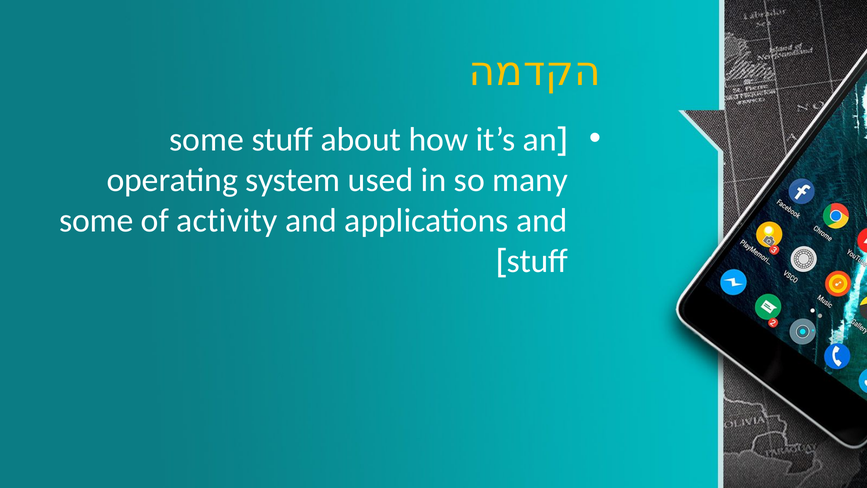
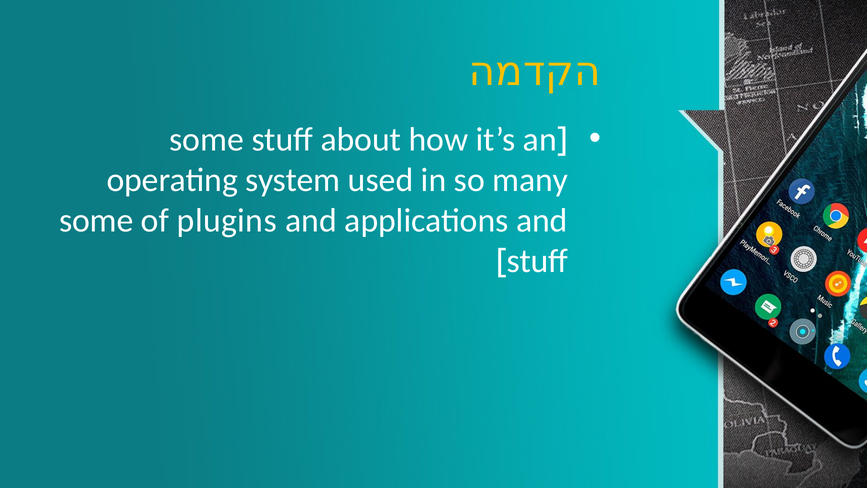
activity: activity -> plugins (227, 220)
